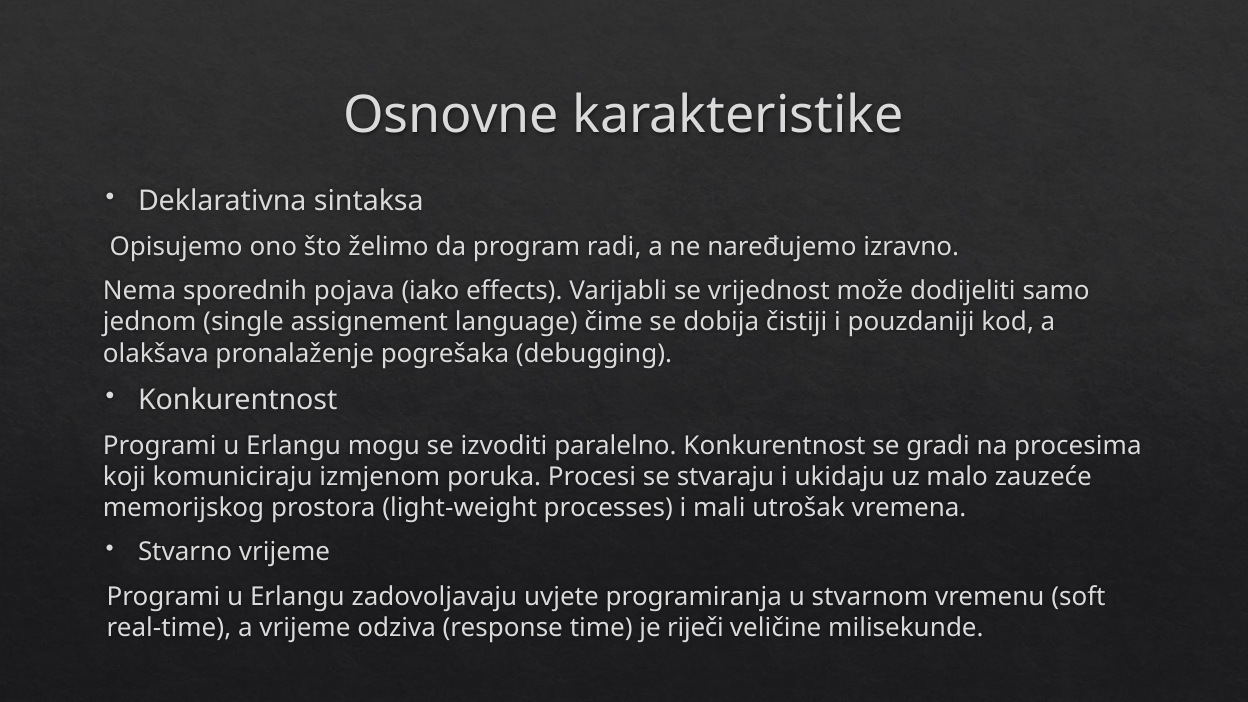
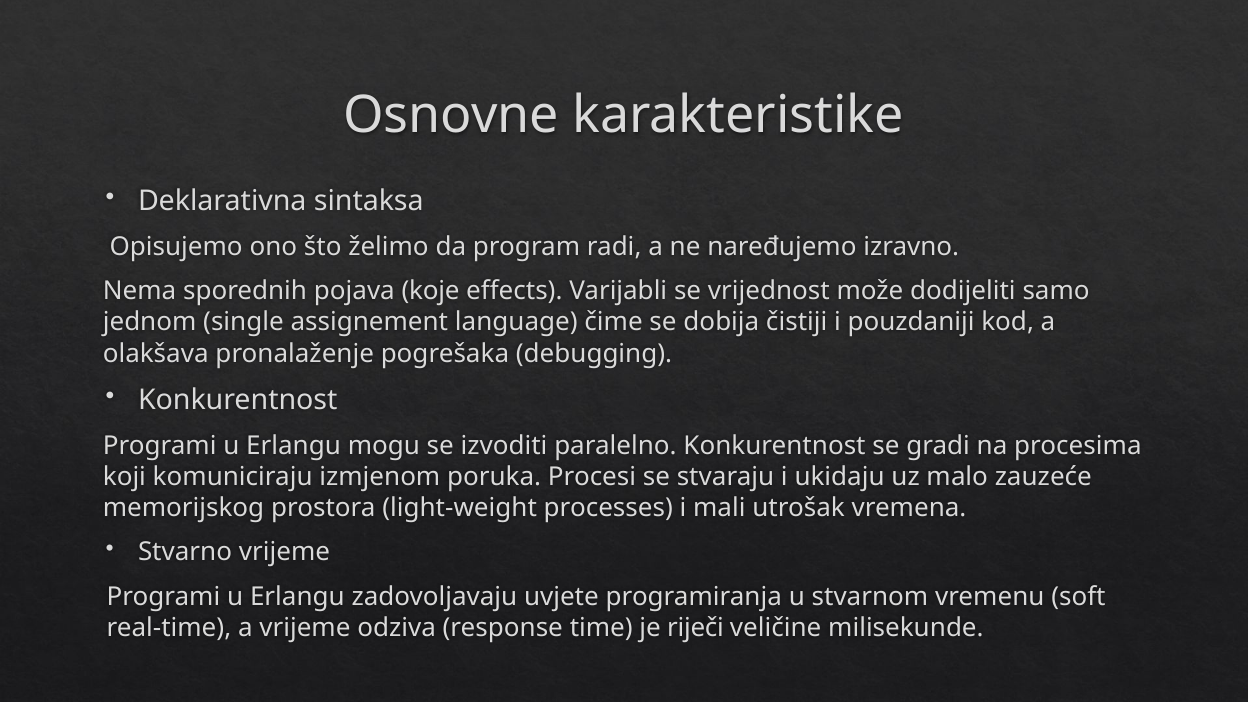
iako: iako -> koje (431, 291)
